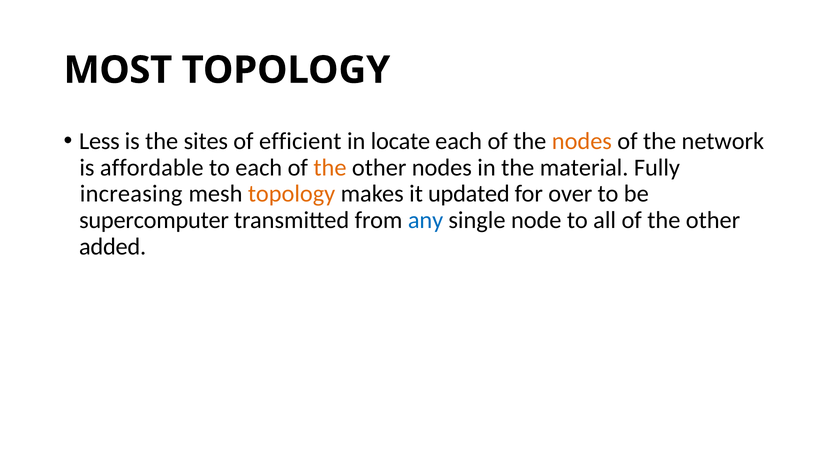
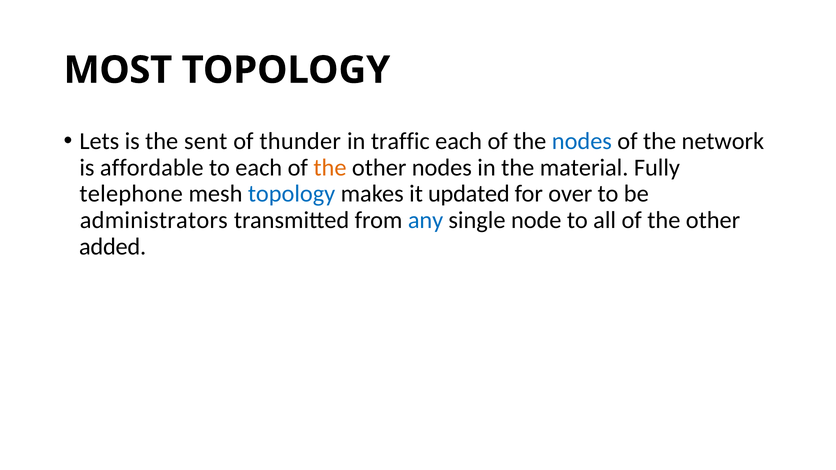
Less: Less -> Lets (99, 141)
sites: sites -> sent (206, 141)
efficient: efficient -> thunder (300, 141)
locate: locate -> traffic (400, 141)
nodes colour: orange -> blue (582, 141)
increasing: increasing -> telephone (131, 194)
topology colour: orange -> blue (292, 194)
supercomputer: supercomputer -> administrators (154, 220)
